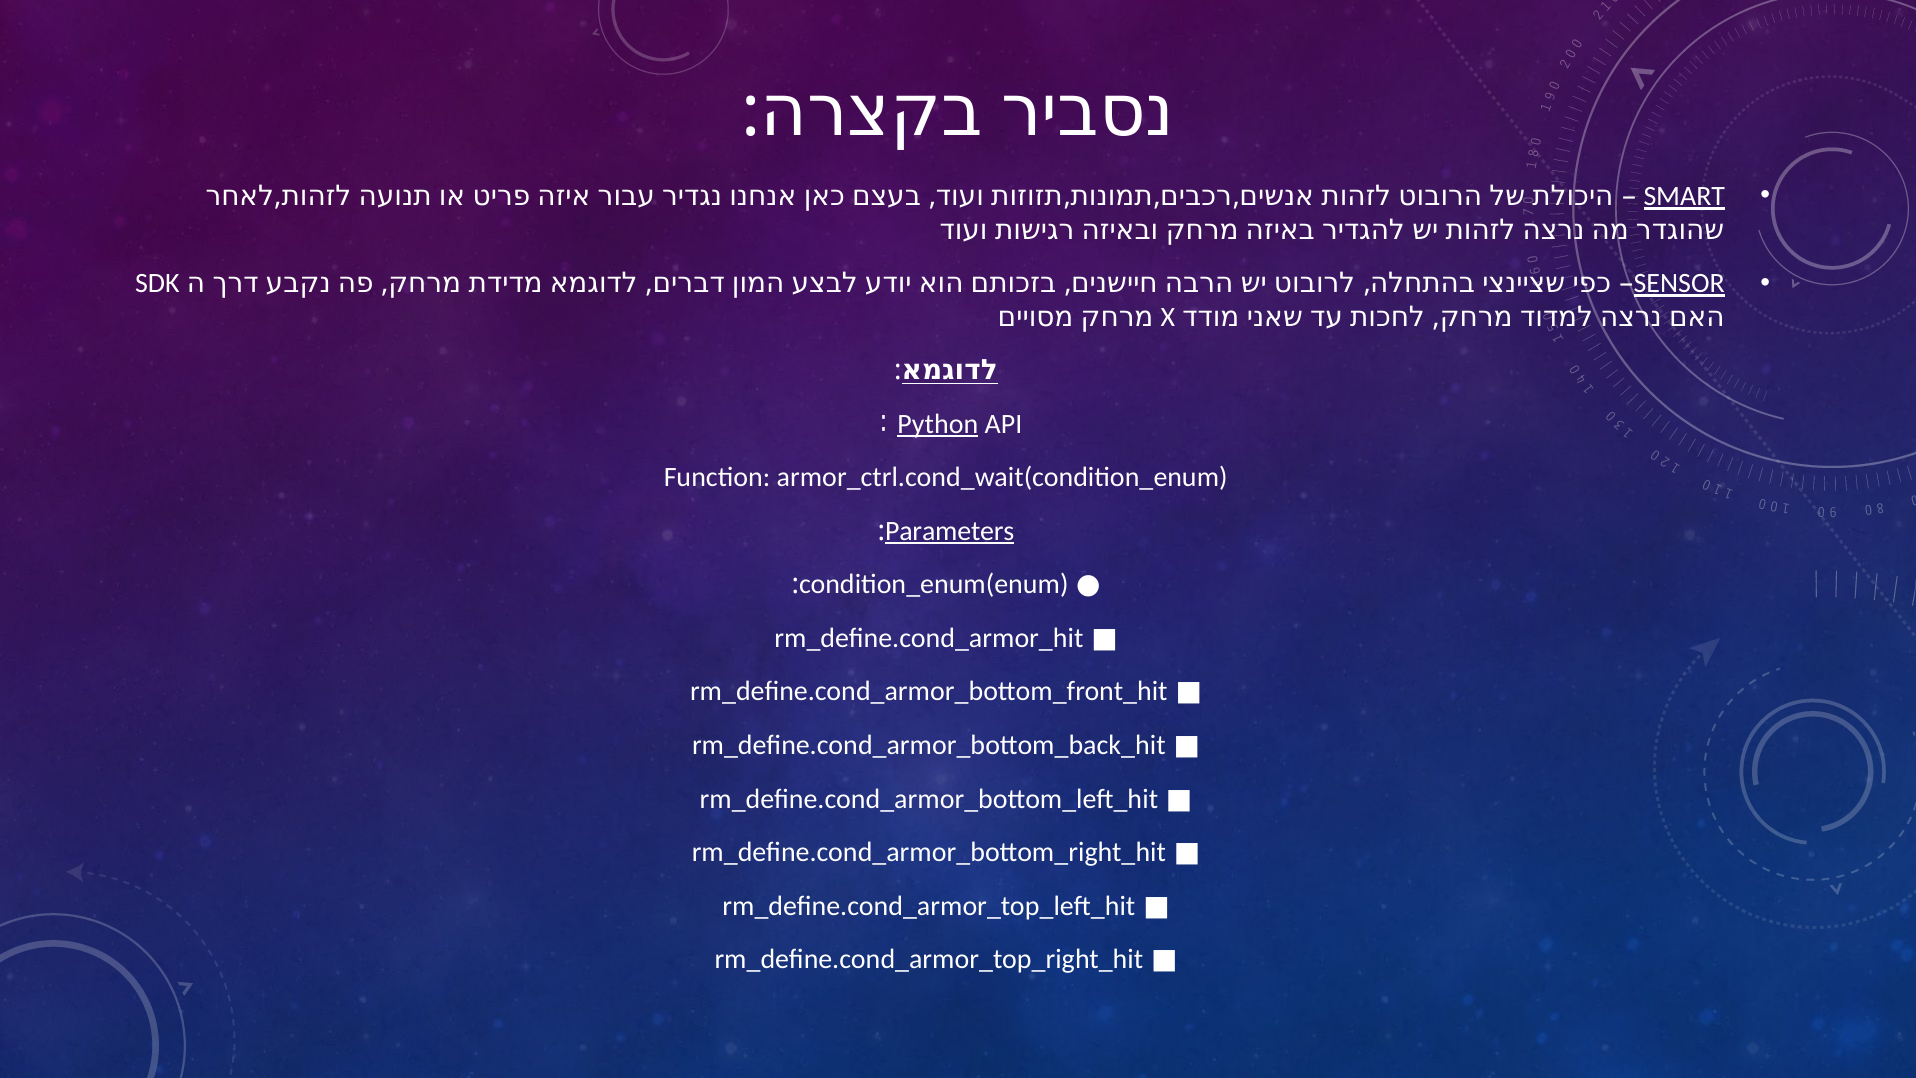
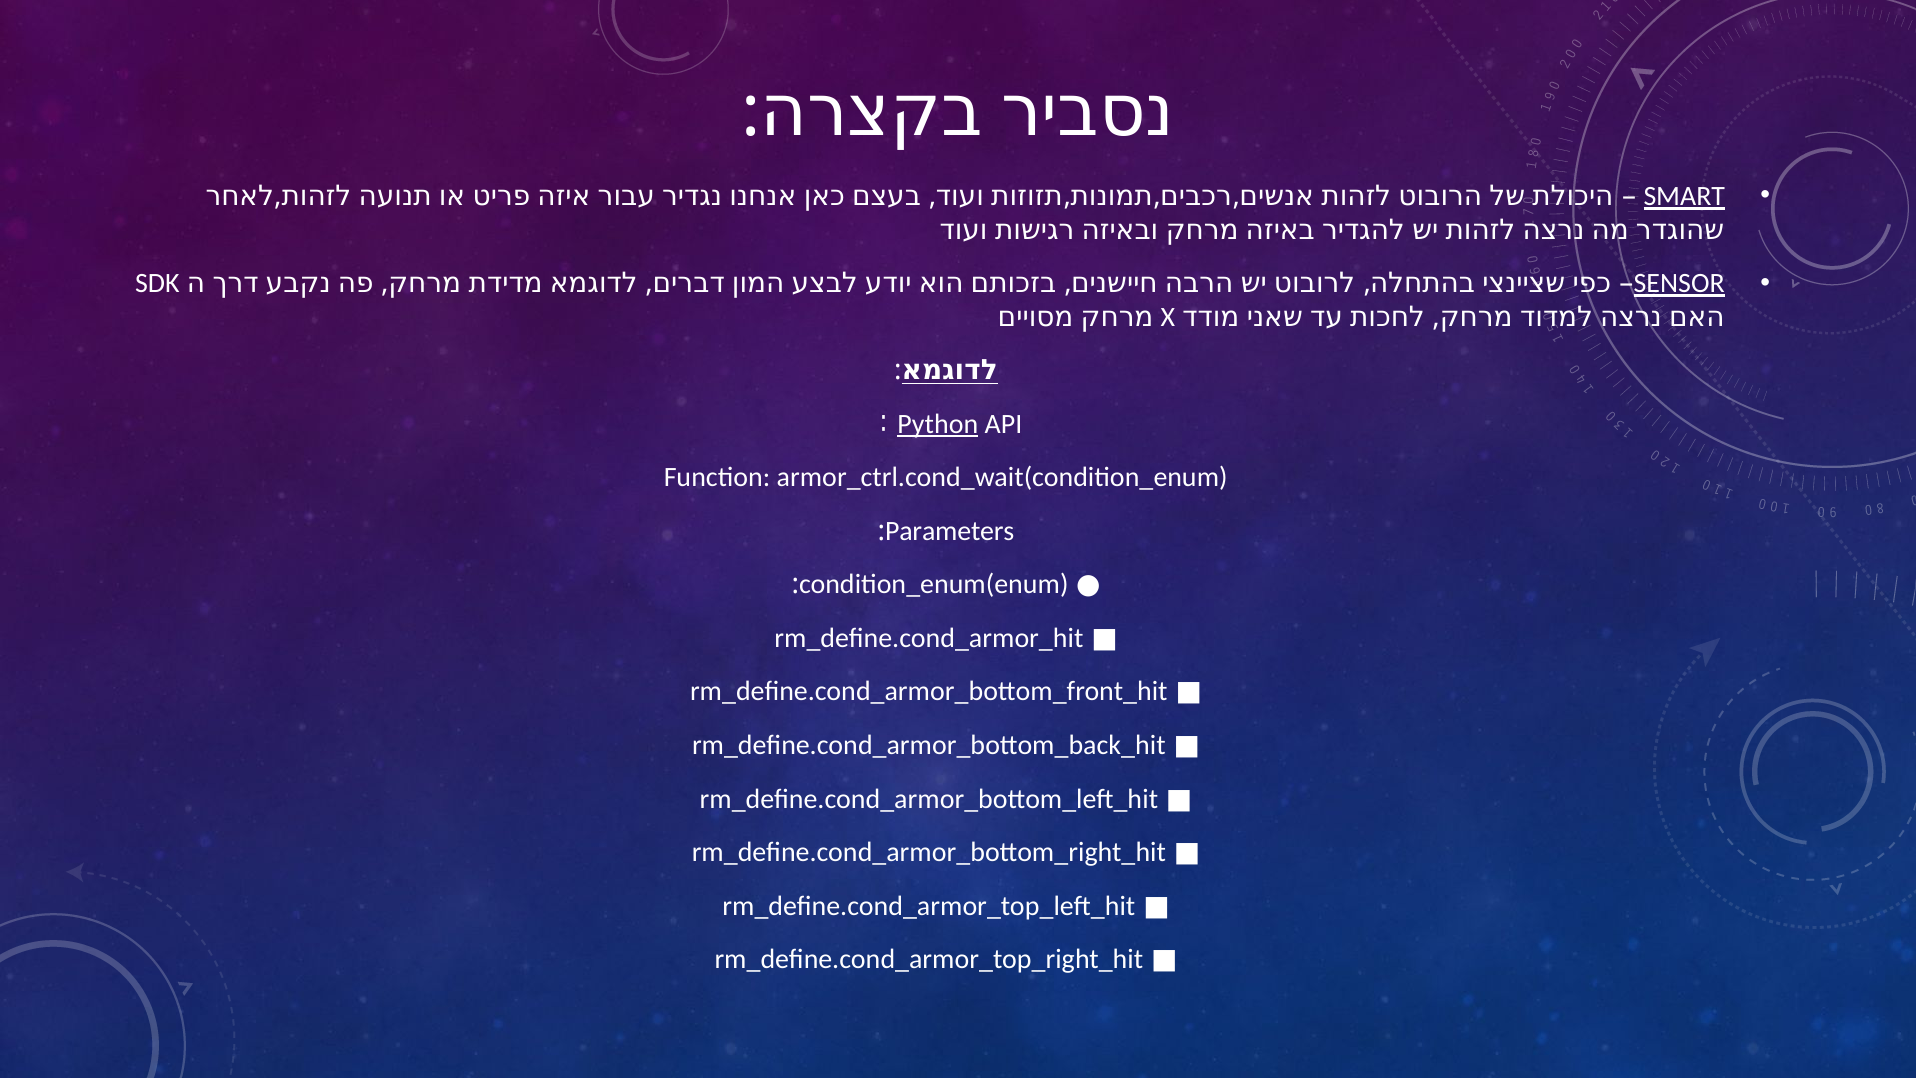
Parameters underline: present -> none (950, 531)
